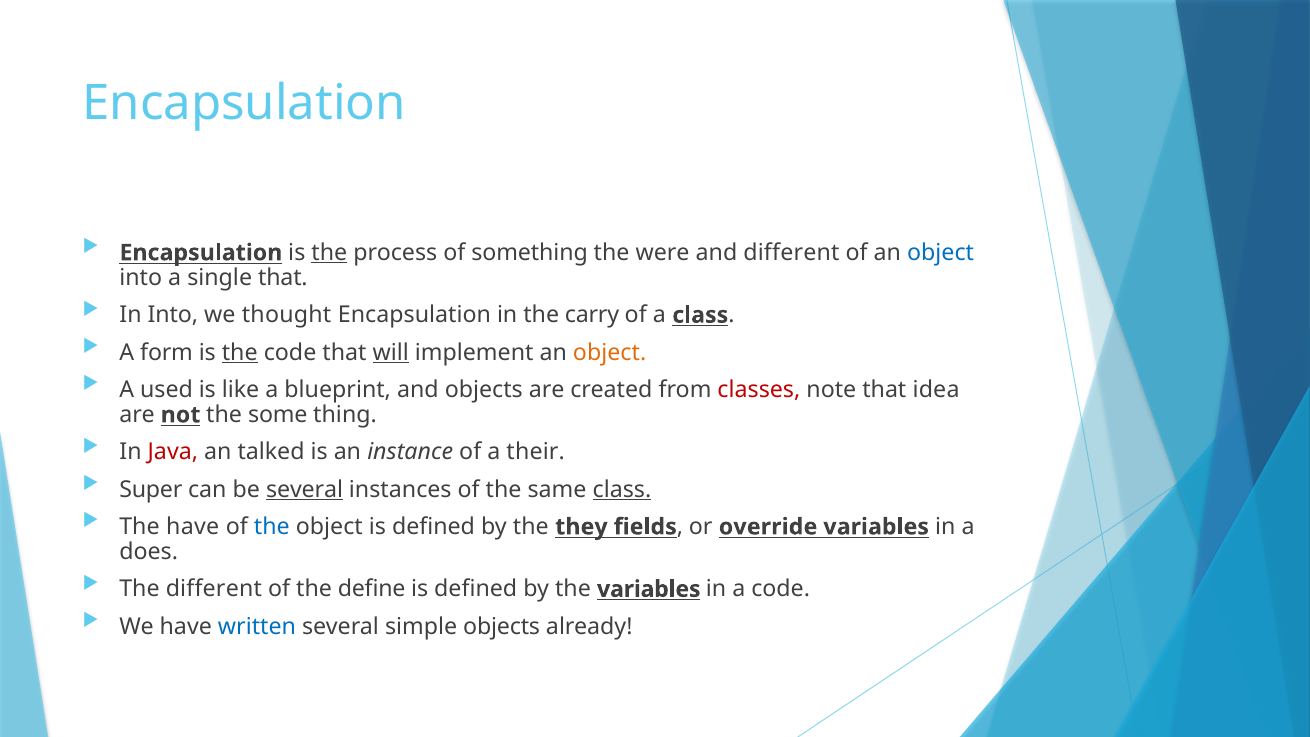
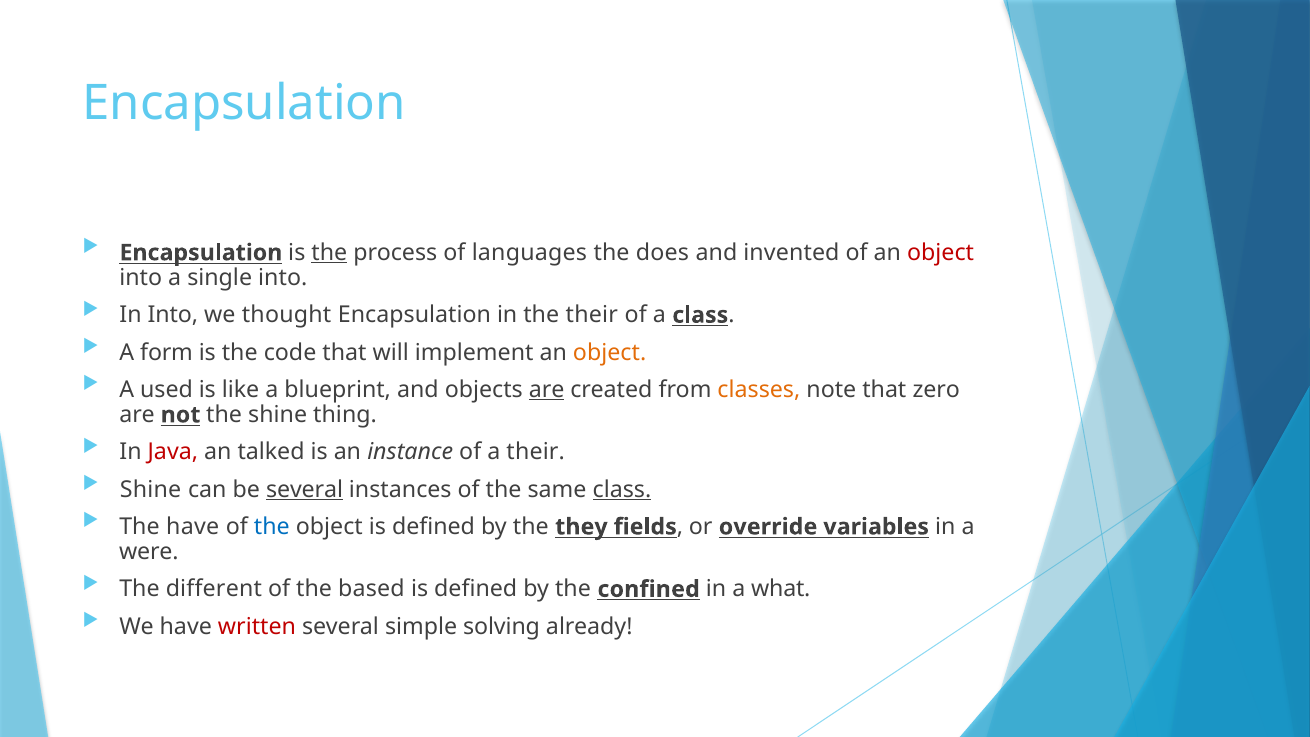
something: something -> languages (529, 253)
were: were -> does (662, 253)
and different: different -> invented (791, 253)
object colour: blue -> red (941, 253)
single that: that -> into (283, 278)
the carry: carry -> their (592, 315)
the underline: present -> none (240, 352)
will underline: present -> none (391, 352)
are underline: none -> present (547, 390)
classes colour: red -> orange (759, 390)
idea: idea -> zero (936, 390)
the some: some -> shine (278, 415)
Super: Super -> Shine (151, 489)
does: does -> were (149, 552)
define: define -> based (371, 589)
the variables: variables -> confined (649, 589)
a code: code -> what (781, 589)
written colour: blue -> red (257, 626)
simple objects: objects -> solving (502, 626)
